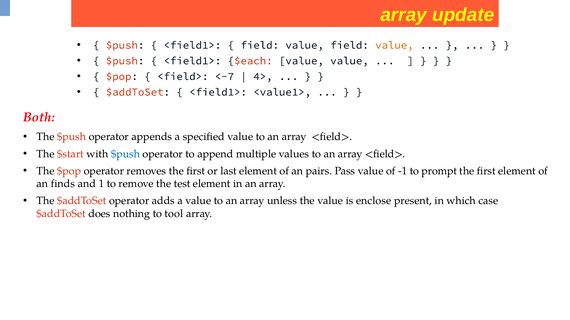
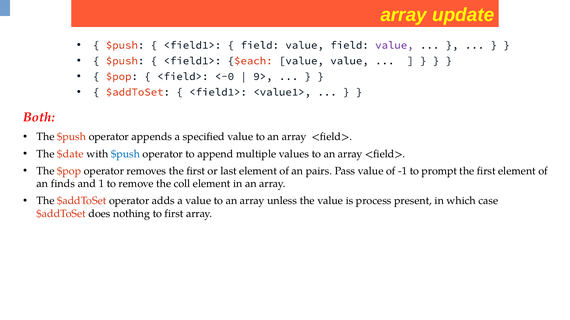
value colour: orange -> purple (394, 45)
<-7: <-7 -> <-0 (224, 77)
4>: 4> -> 9> (263, 77)
$start: $start -> $date (70, 154)
test: test -> coll (182, 184)
enclose: enclose -> process (374, 201)
to tool: tool -> first (174, 214)
